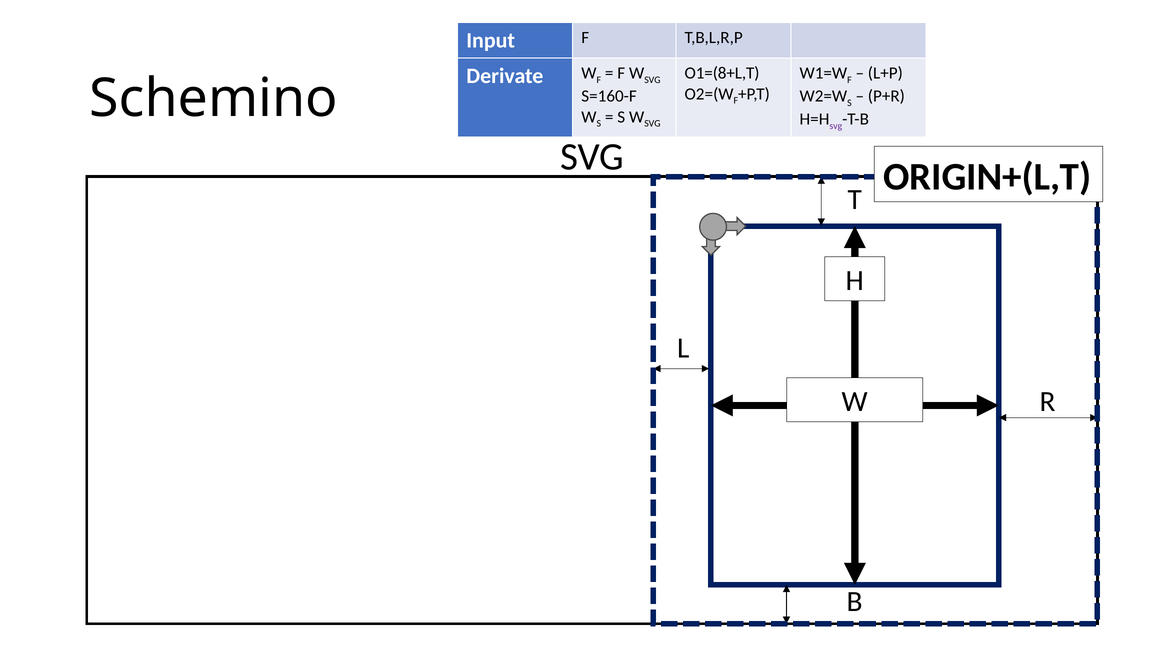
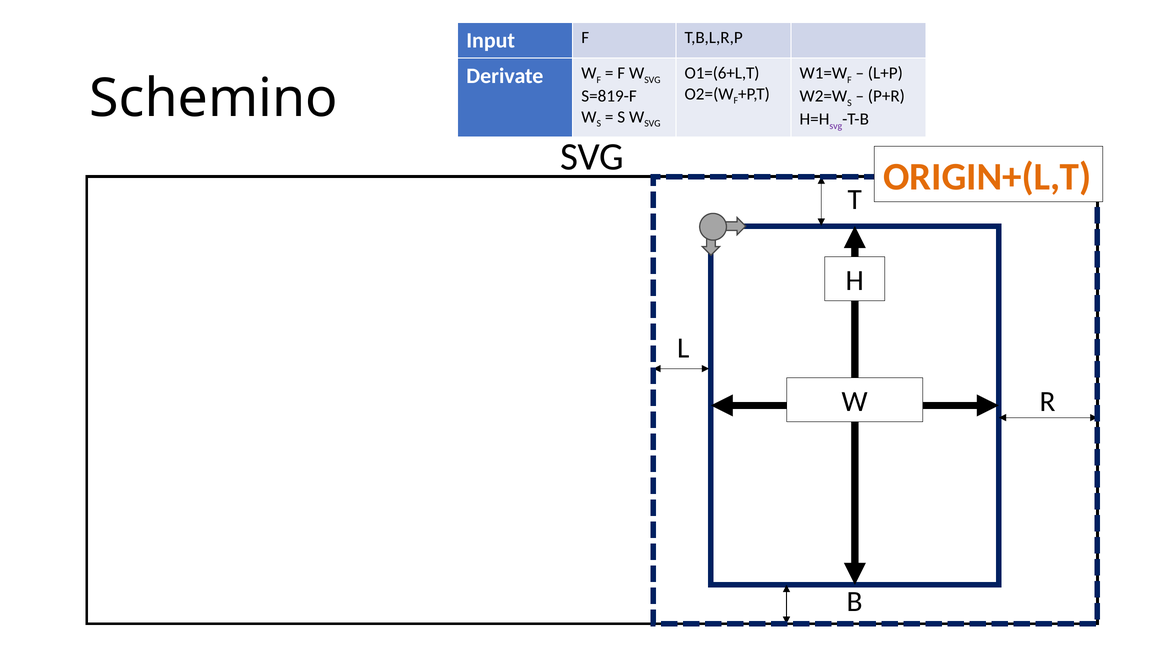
O1=(8+L,T: O1=(8+L,T -> O1=(6+L,T (722, 73)
S=160-F: S=160-F -> S=819-F (609, 96)
ORIGIN+(L,T colour: black -> orange (987, 177)
